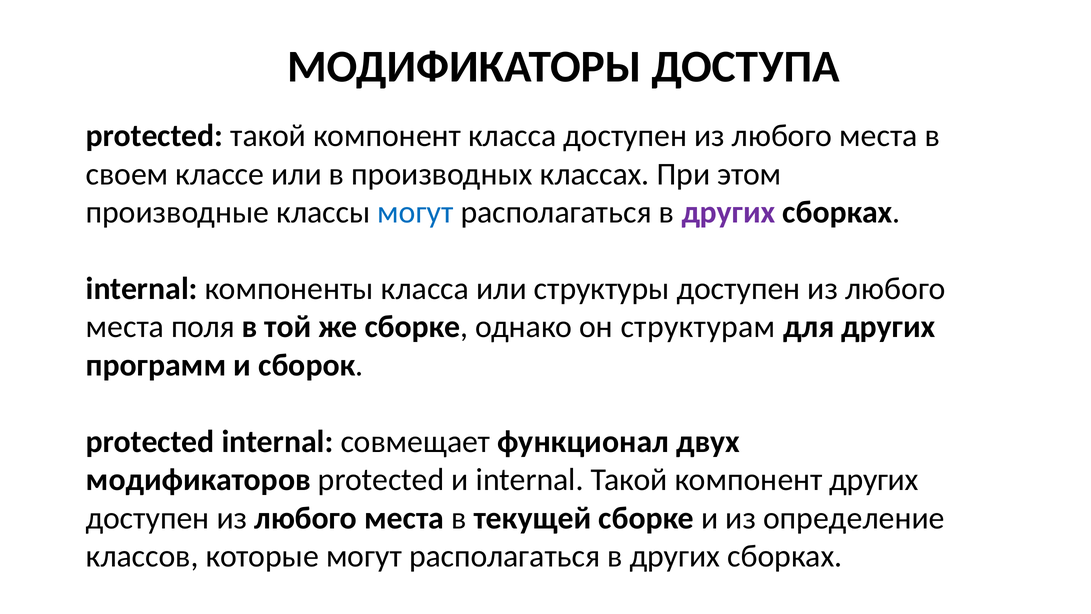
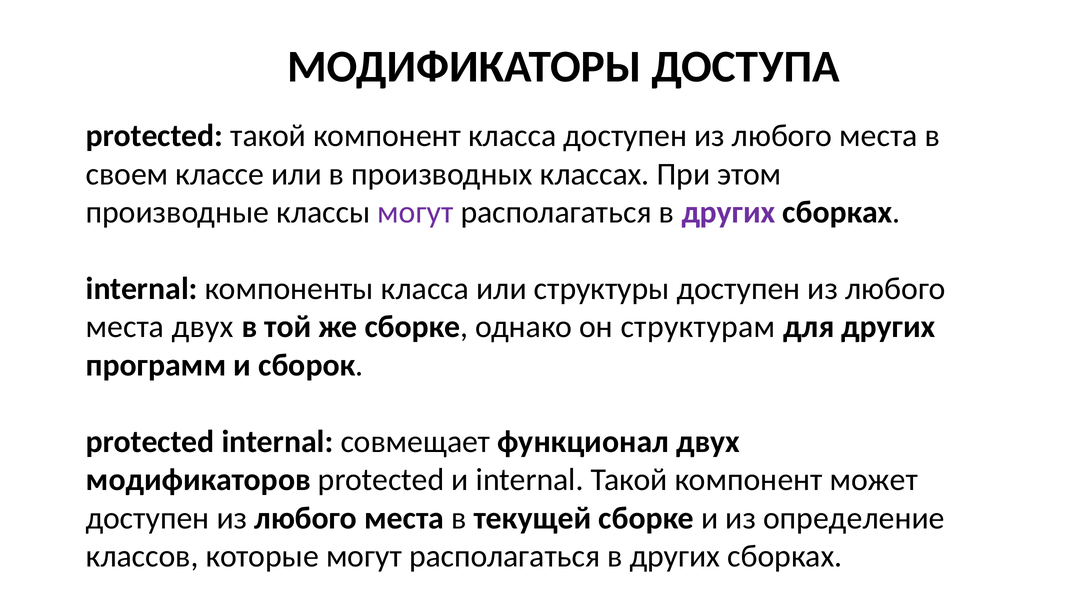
могут colour: blue -> purple (415, 212)
места поля: поля -> двух (203, 327)
компонент других: других -> может (874, 480)
